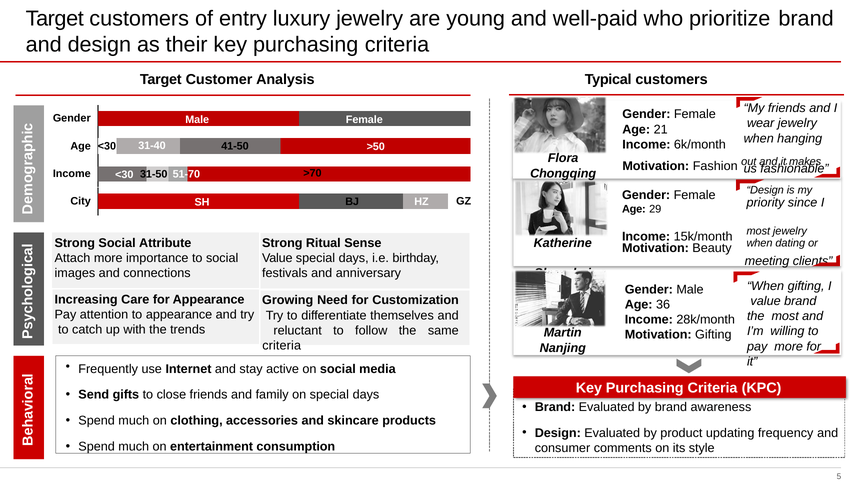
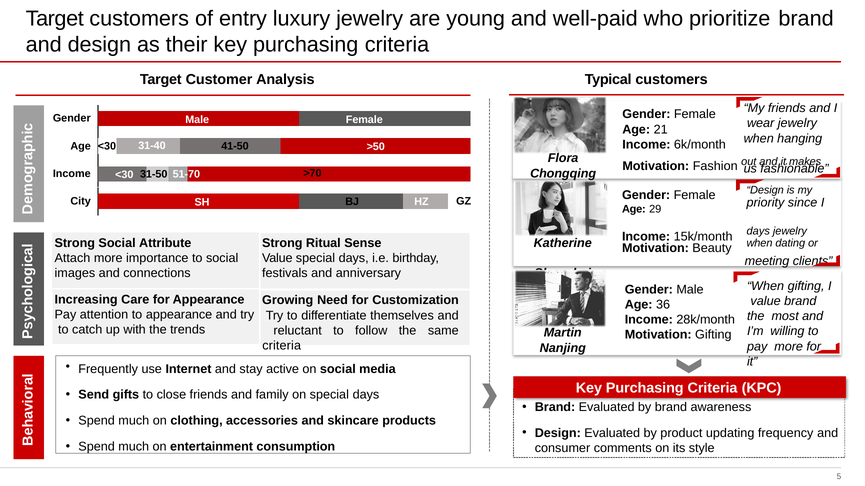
15k/month most: most -> days (758, 232)
